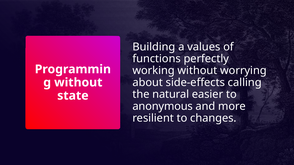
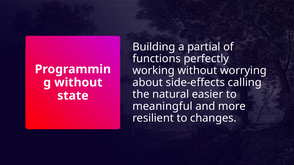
values: values -> partial (204, 47)
anonymous: anonymous -> meaningful (163, 106)
